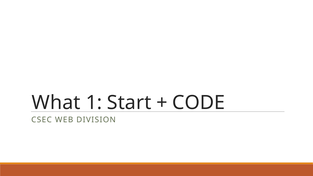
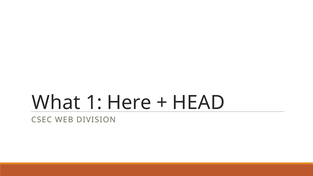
Start: Start -> Here (129, 103)
CODE: CODE -> HEAD (199, 103)
